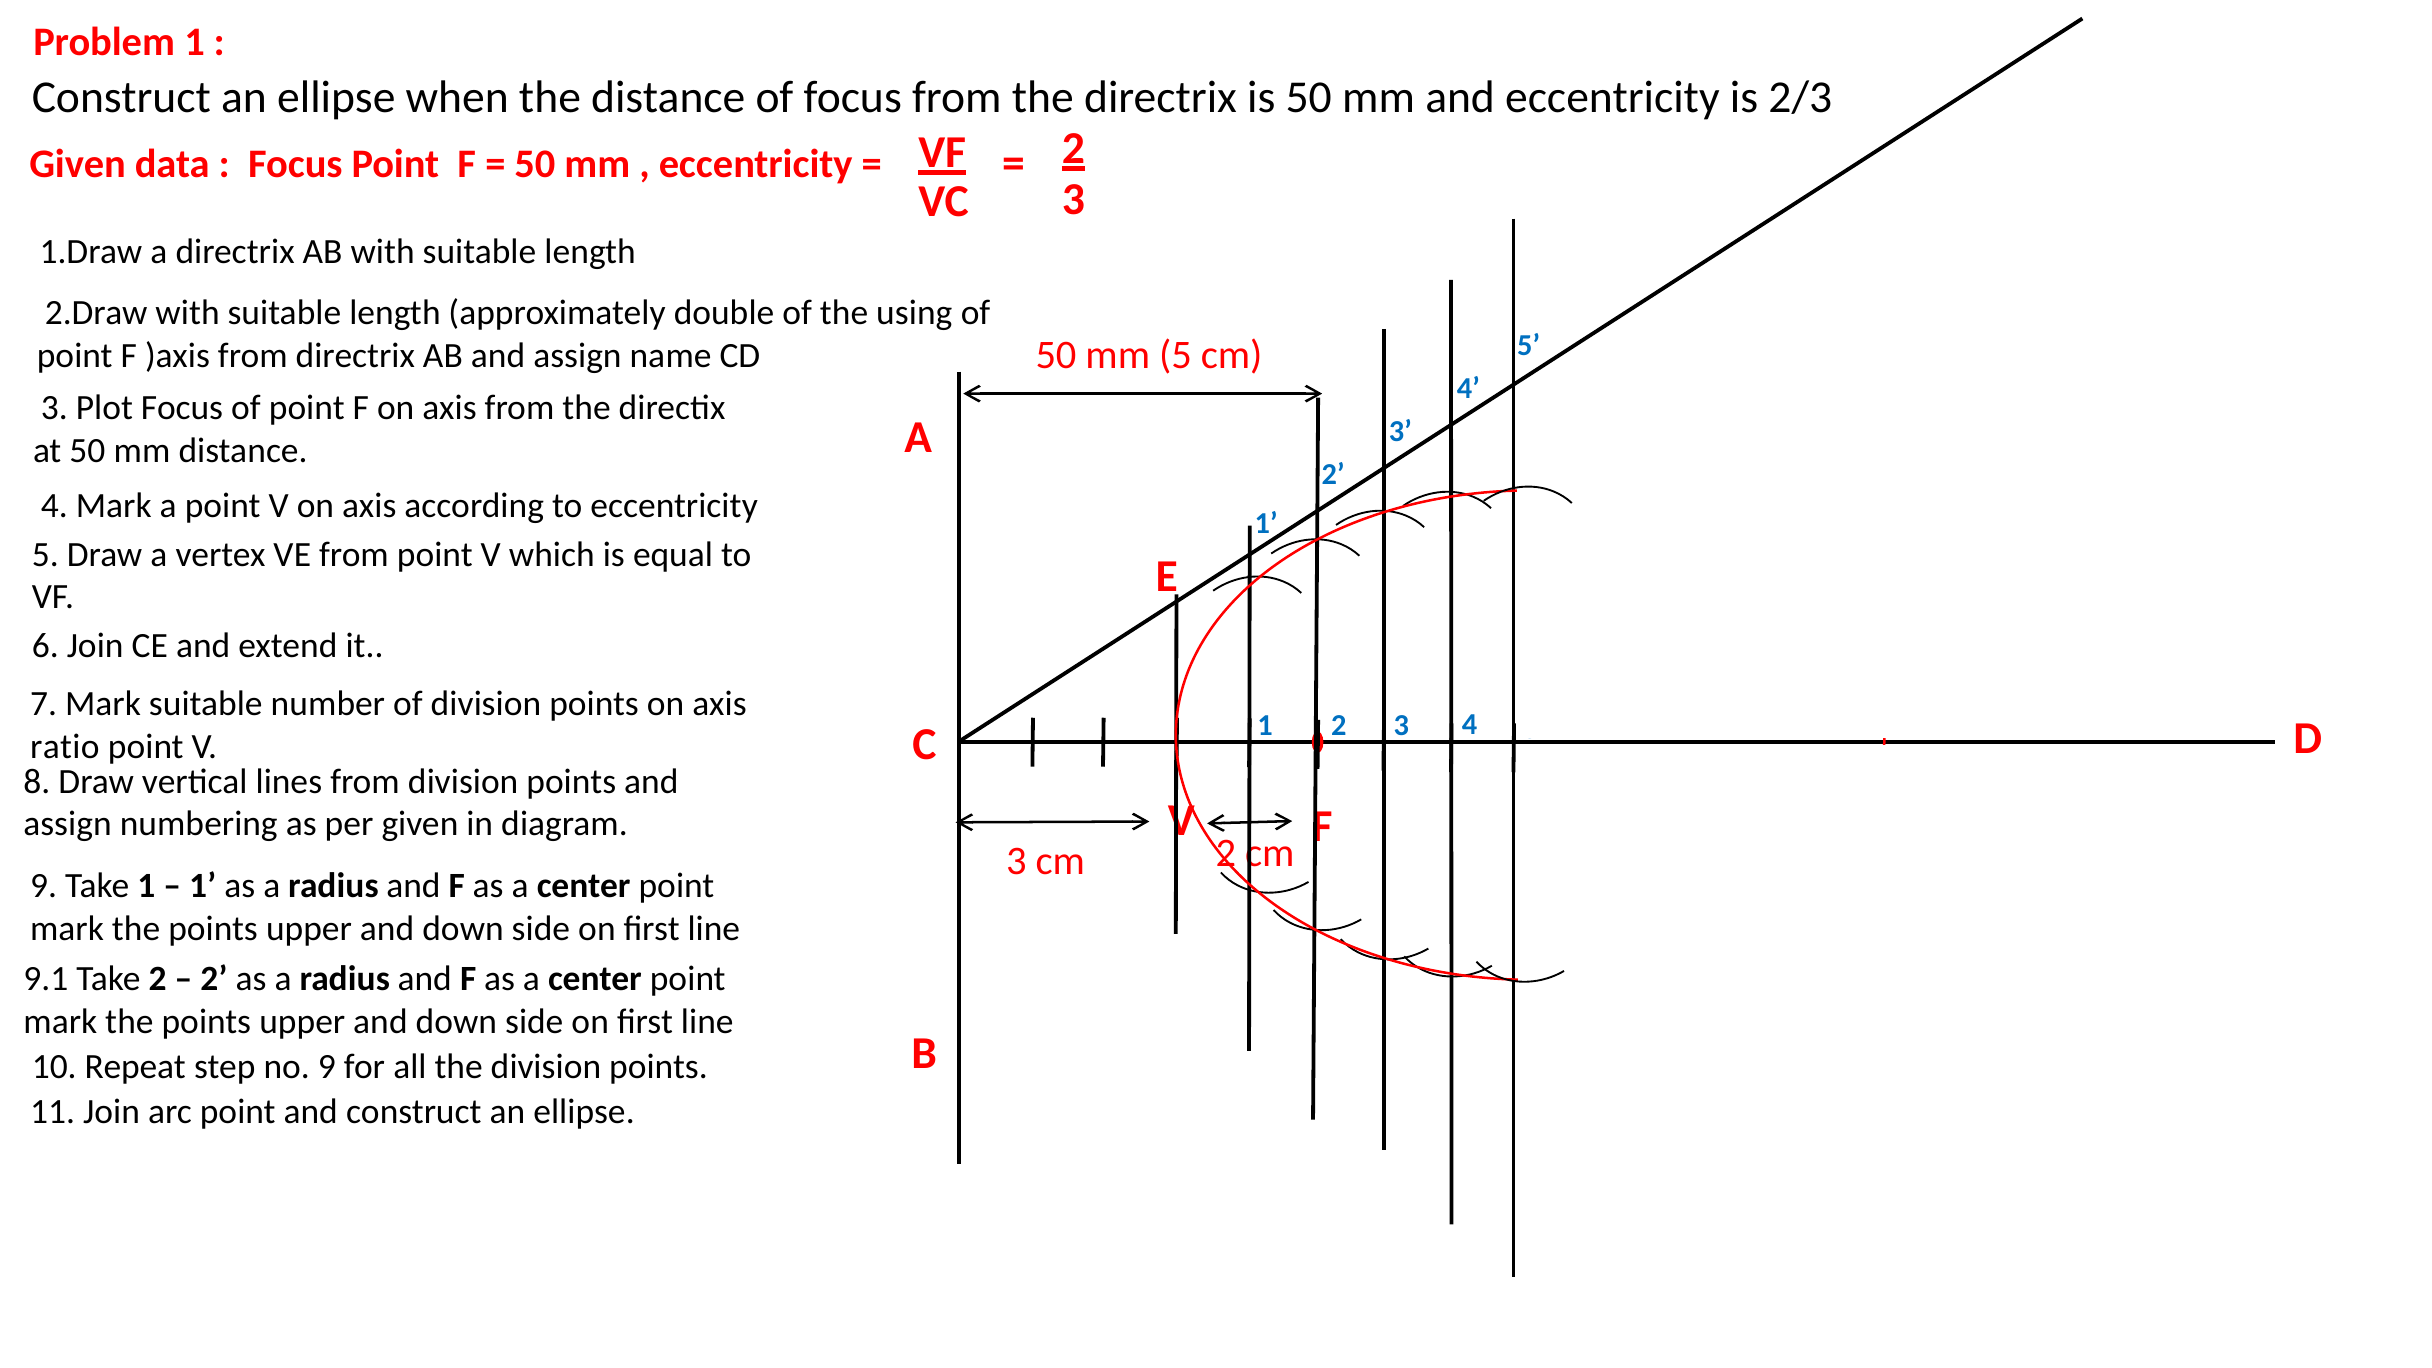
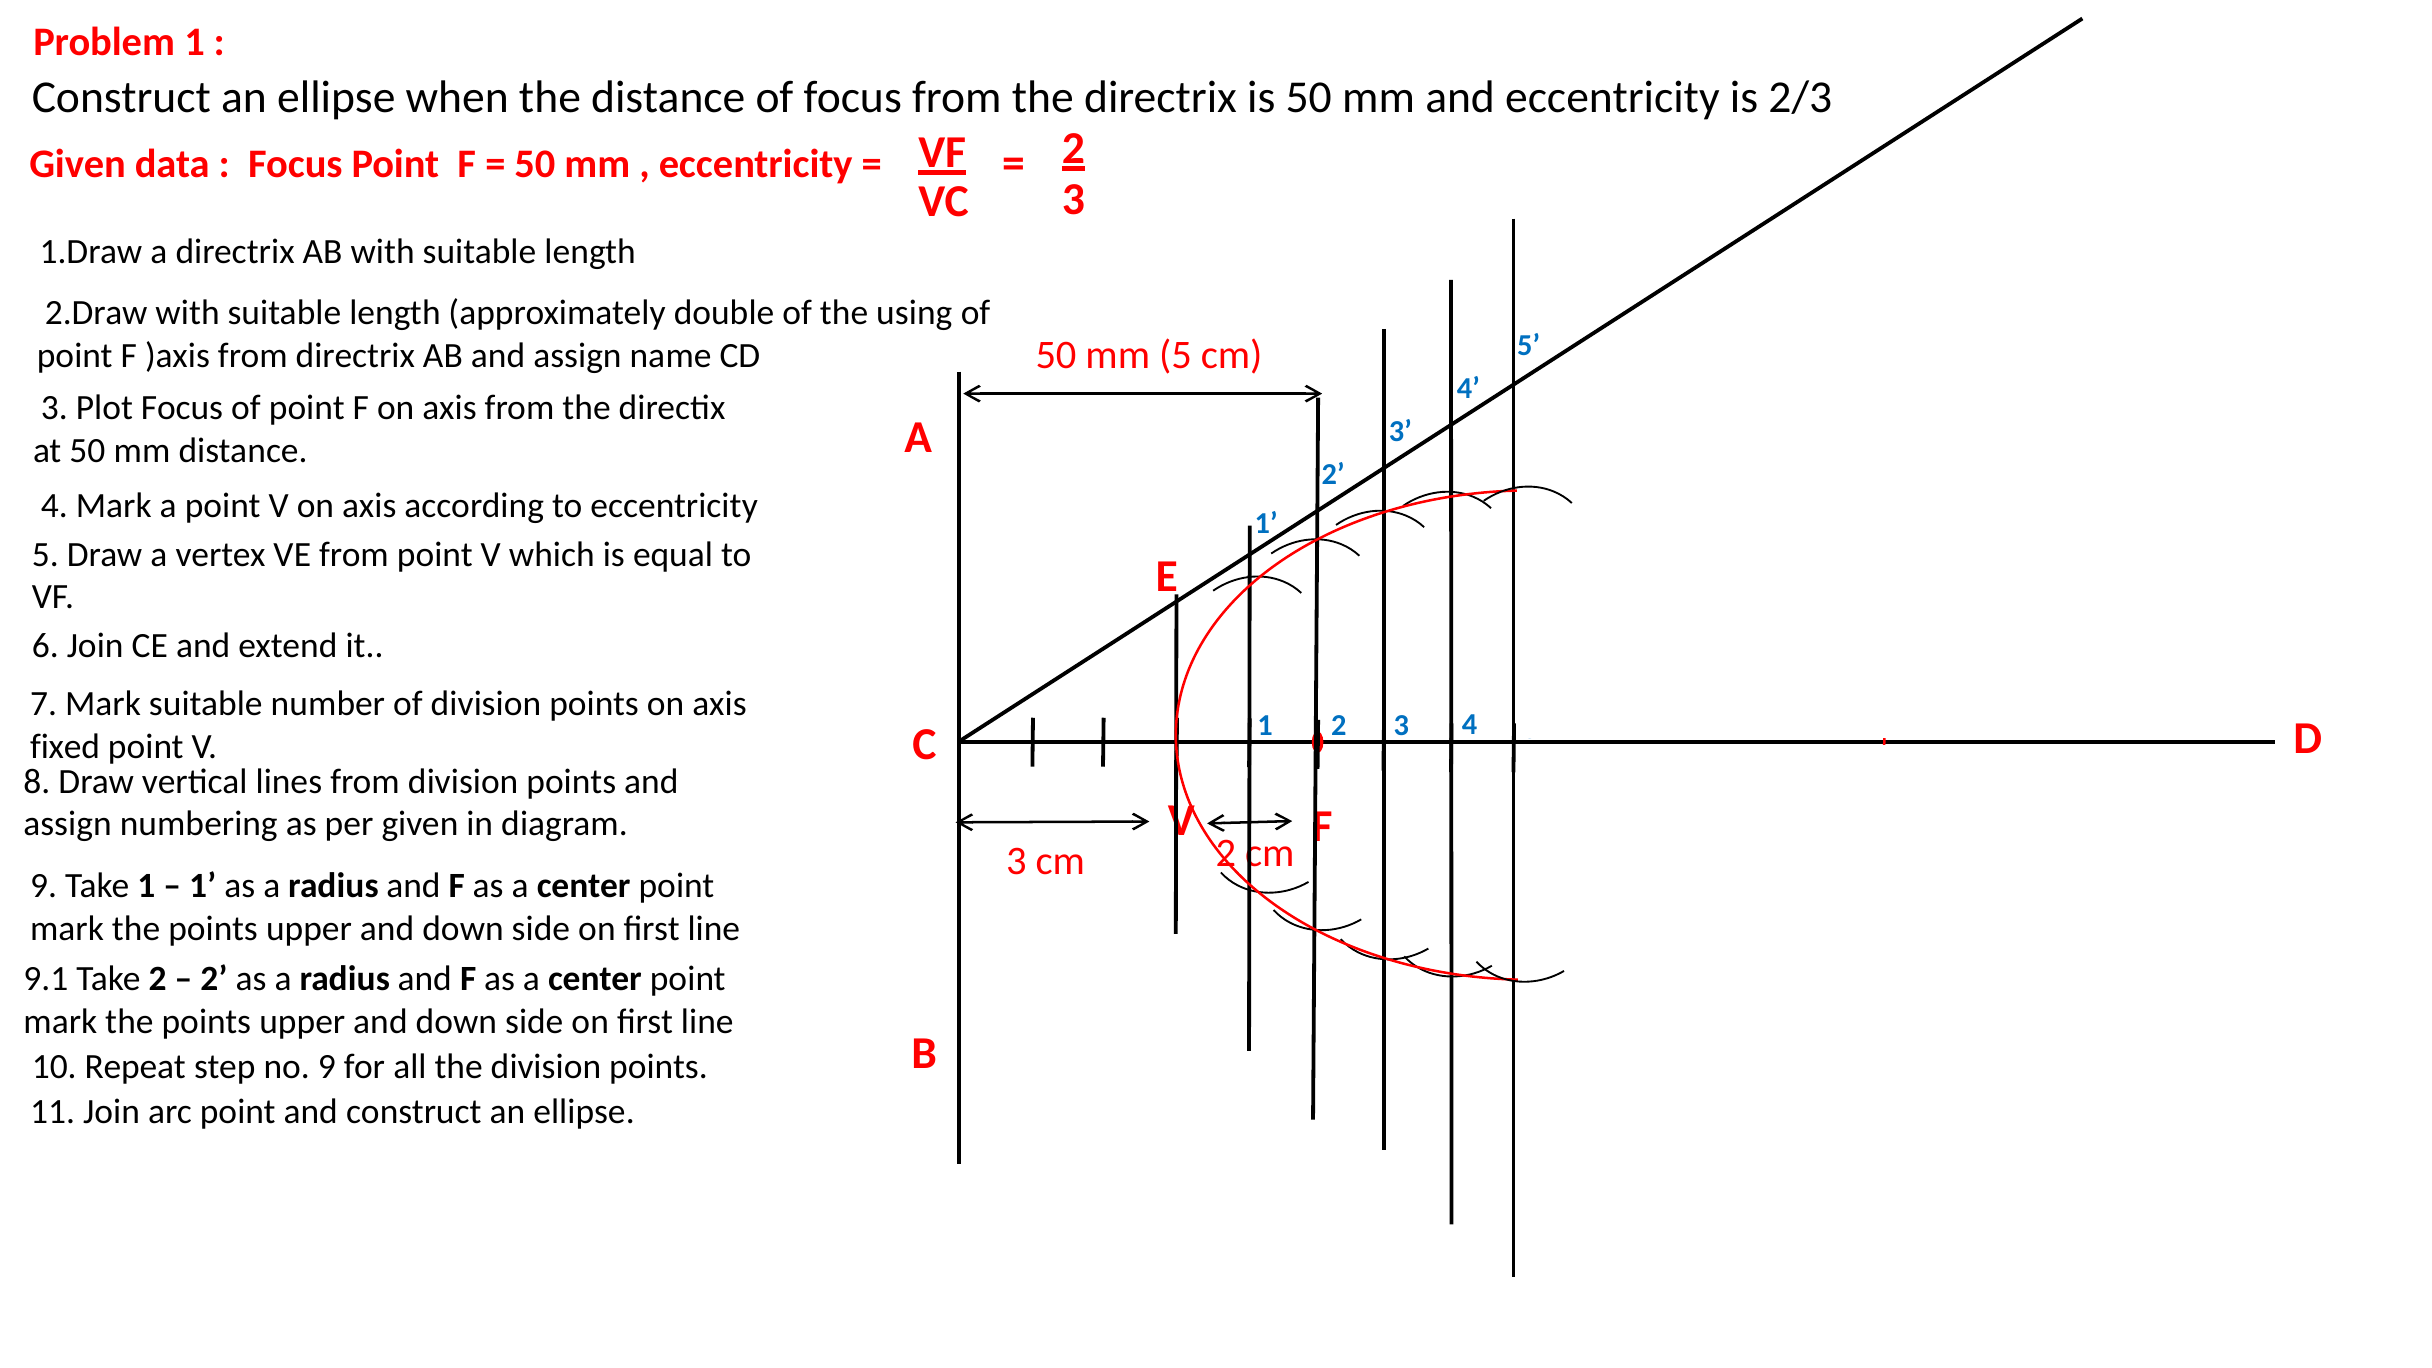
ratio: ratio -> fixed (65, 747)
